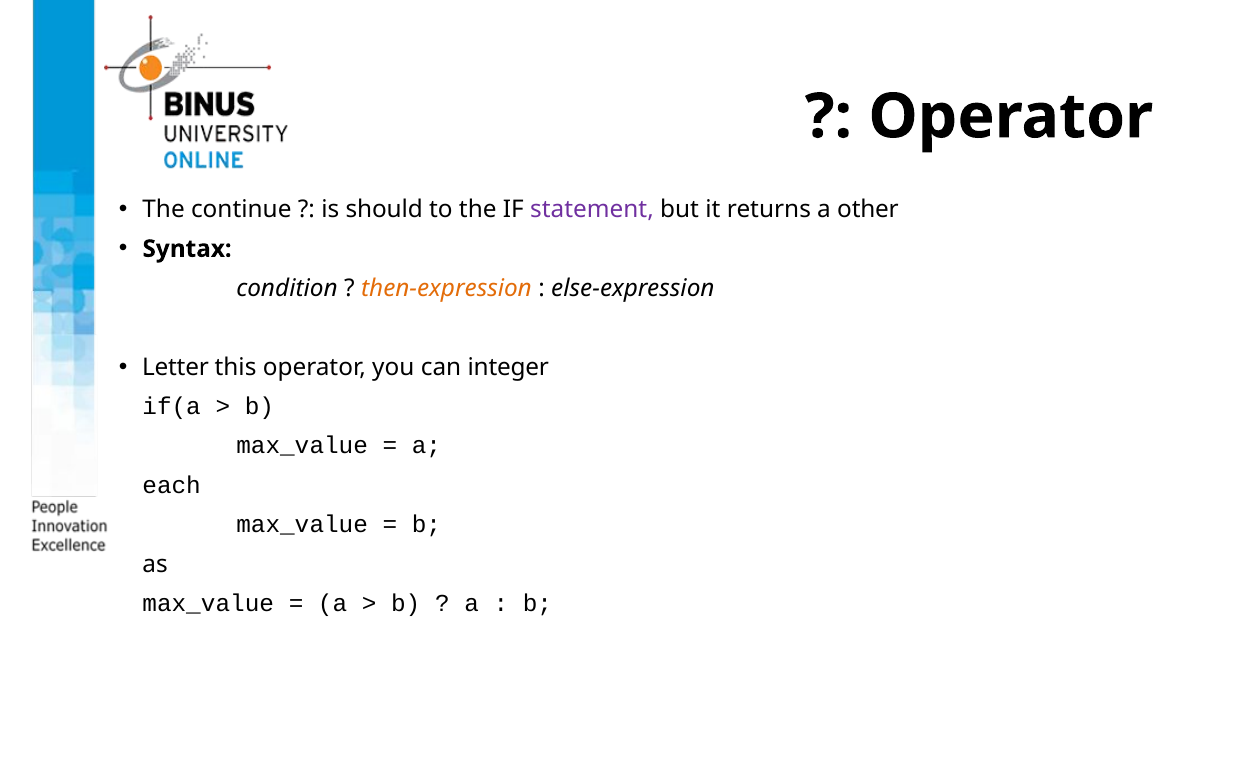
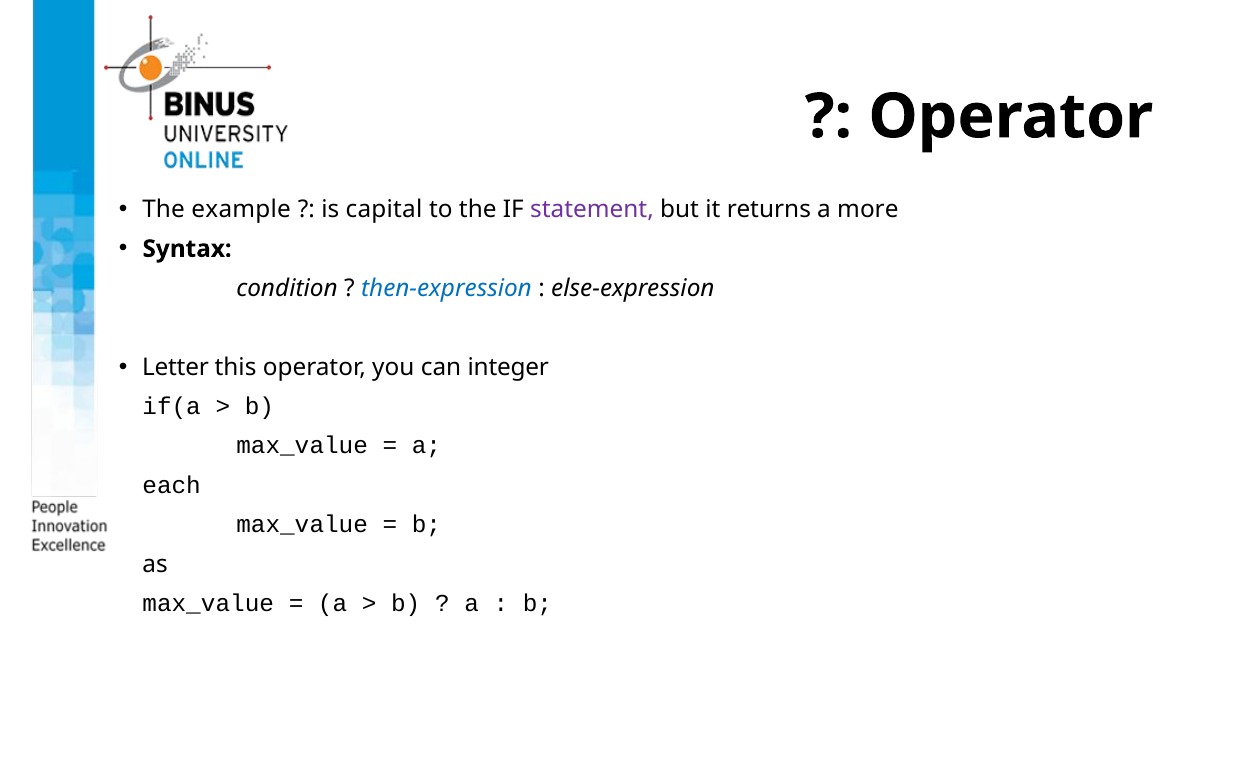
continue: continue -> example (241, 210)
should: should -> capital (384, 210)
other: other -> more (868, 210)
then-expression colour: orange -> blue (447, 288)
